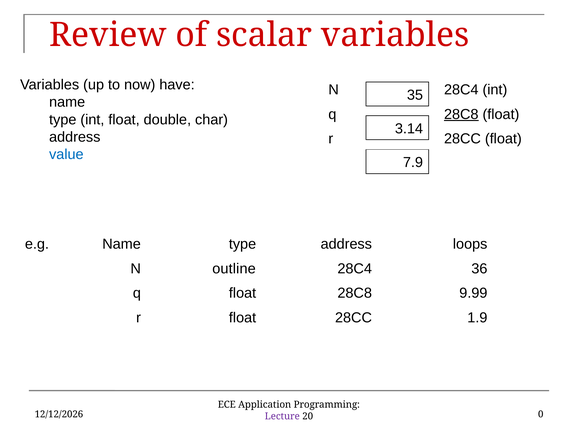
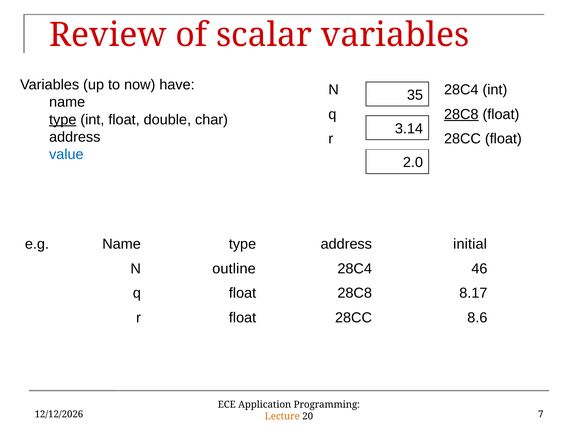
type underline: none -> present (63, 119)
7.9: 7.9 -> 2.0 (413, 162)
loops: loops -> initial (470, 244)
36: 36 -> 46 (479, 268)
9.99: 9.99 -> 8.17 (473, 293)
1.9: 1.9 -> 8.6 (477, 317)
0: 0 -> 7 (541, 414)
Lecture colour: purple -> orange (282, 416)
